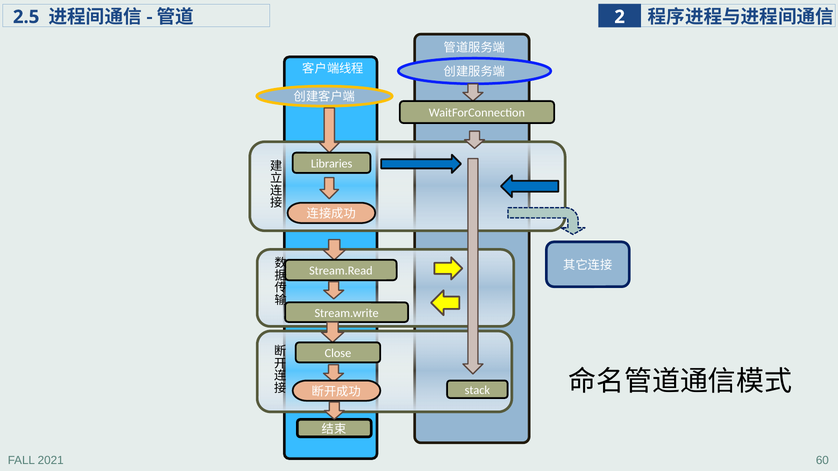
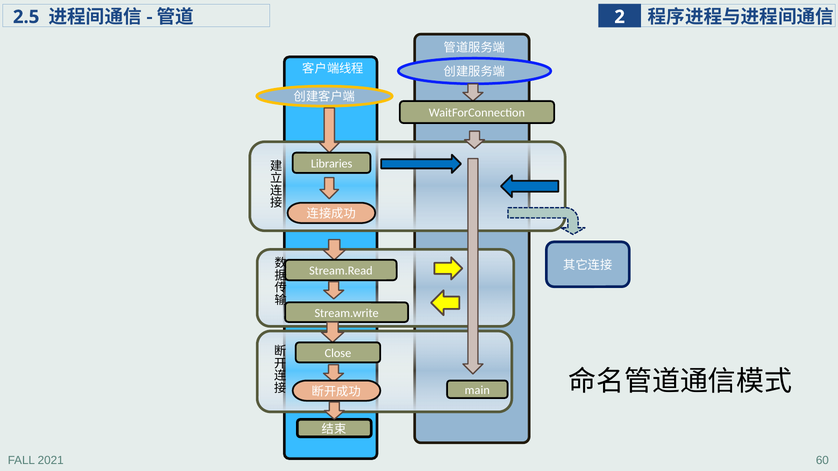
stack: stack -> main (477, 390)
